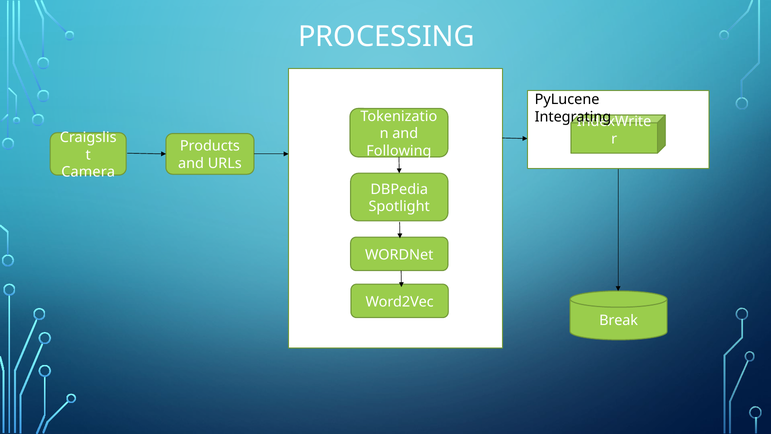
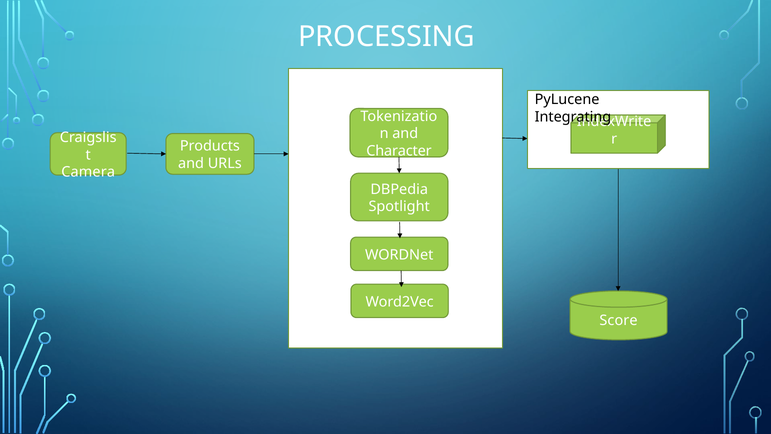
Following: Following -> Character (399, 151)
Break: Break -> Score (619, 320)
